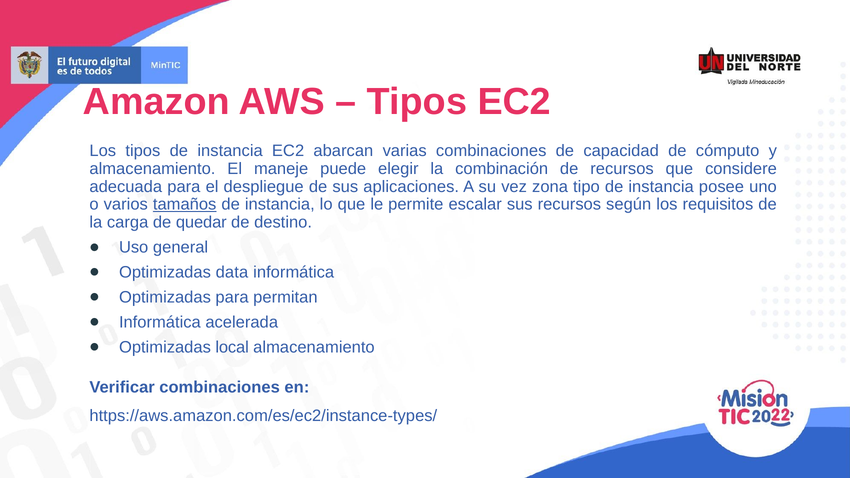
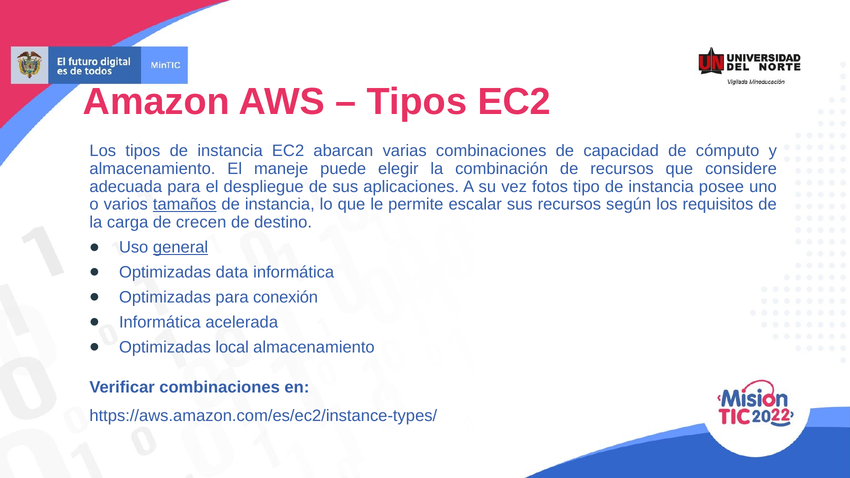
zona: zona -> fotos (550, 187)
quedar: quedar -> crecen (201, 222)
general underline: none -> present (181, 247)
permitan: permitan -> conexión (286, 297)
